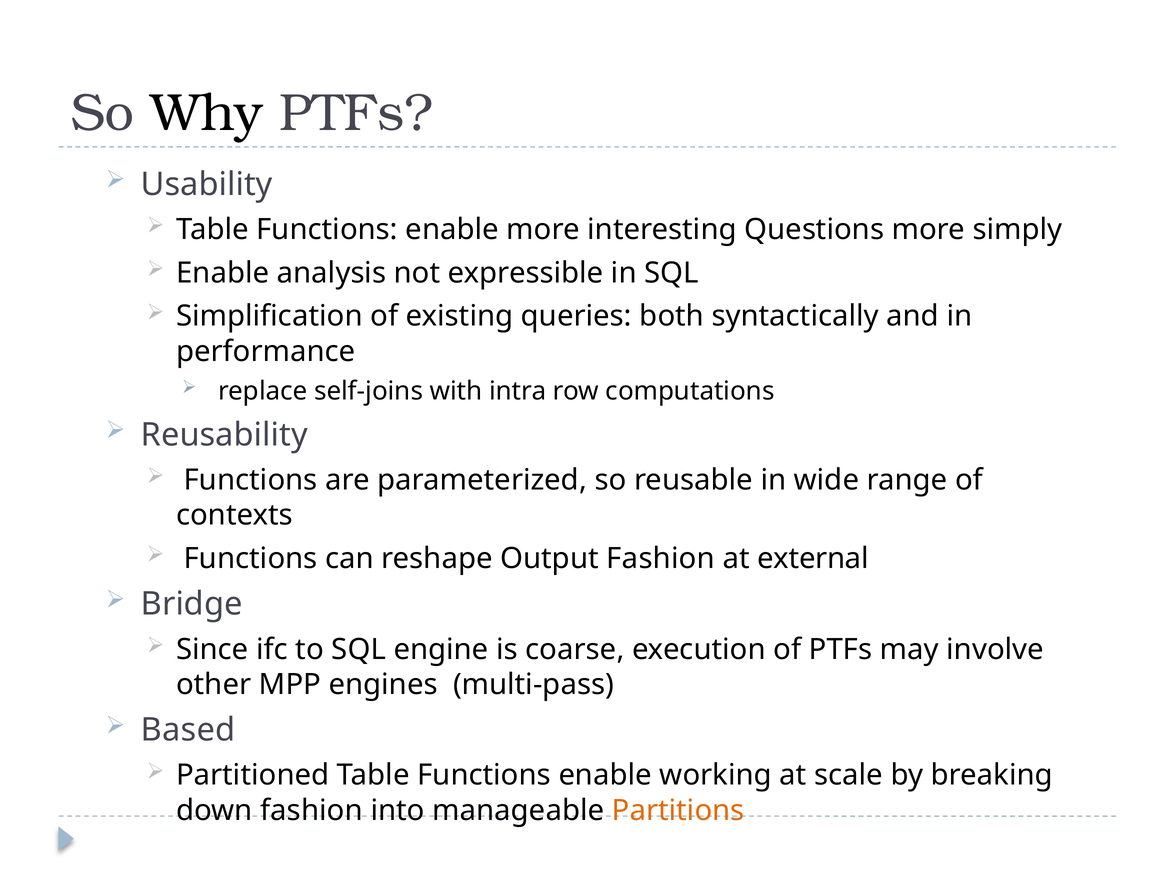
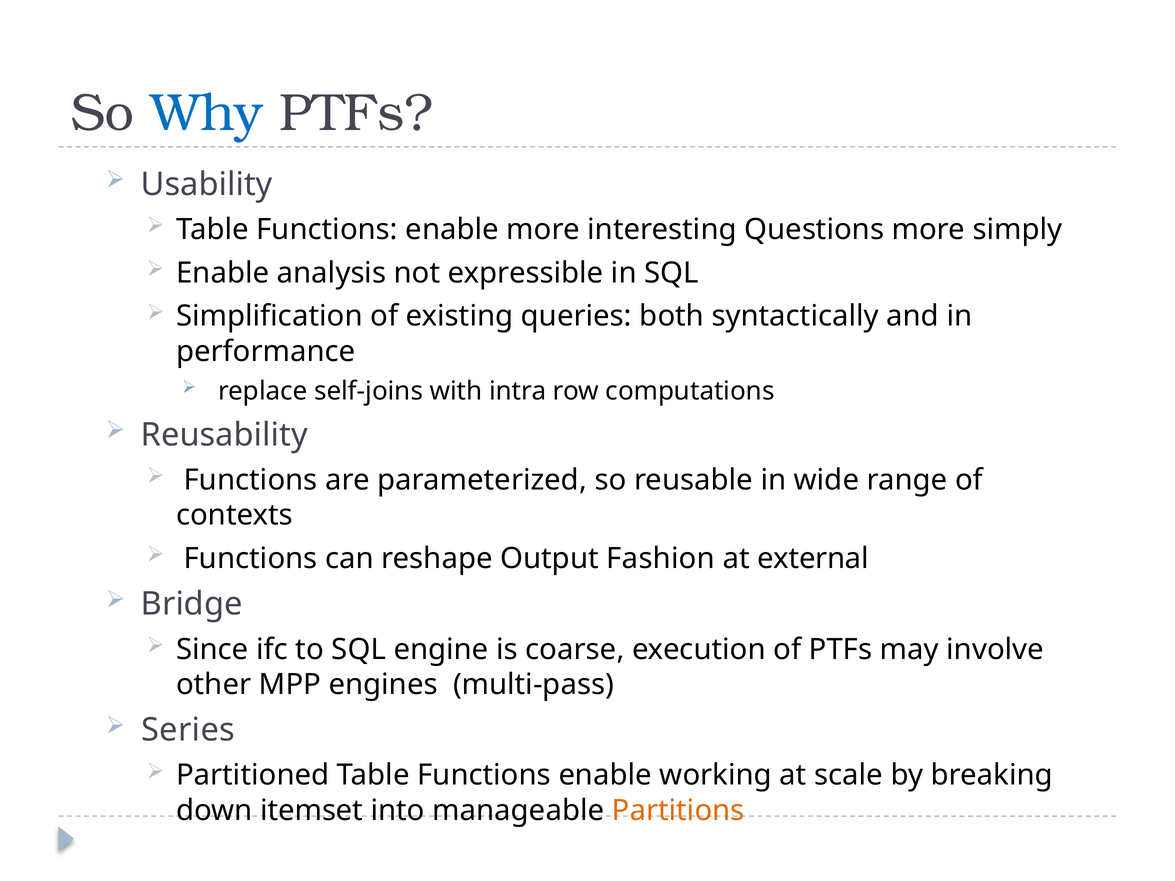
Why colour: black -> blue (207, 113)
Based: Based -> Series (188, 730)
down fashion: fashion -> itemset (312, 811)
